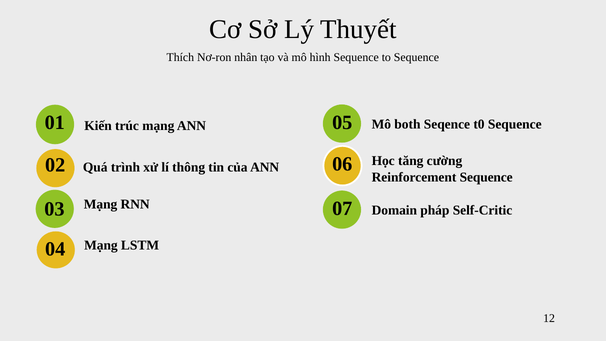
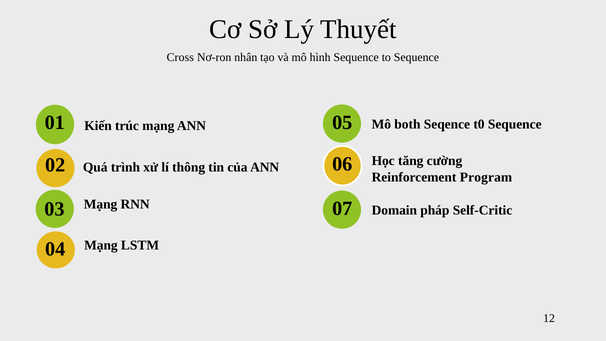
Thích: Thích -> Cross (180, 57)
Reinforcement Sequence: Sequence -> Program (486, 177)
